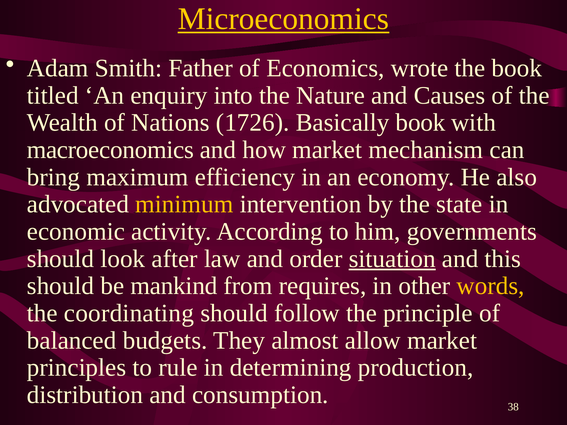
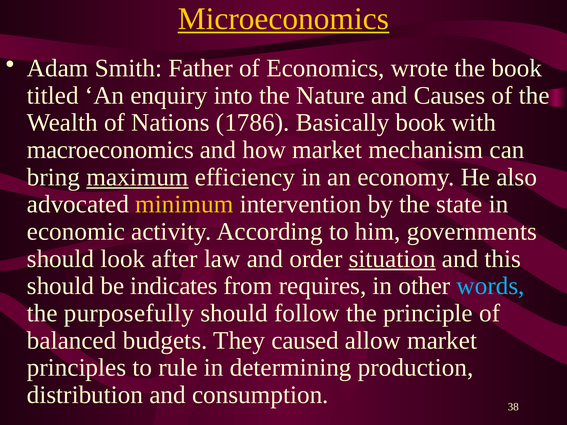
1726: 1726 -> 1786 (253, 123)
maximum underline: none -> present (137, 177)
mankind: mankind -> indicates (174, 286)
words colour: yellow -> light blue (491, 286)
coordinating: coordinating -> purposefully (129, 313)
almost: almost -> caused (305, 341)
